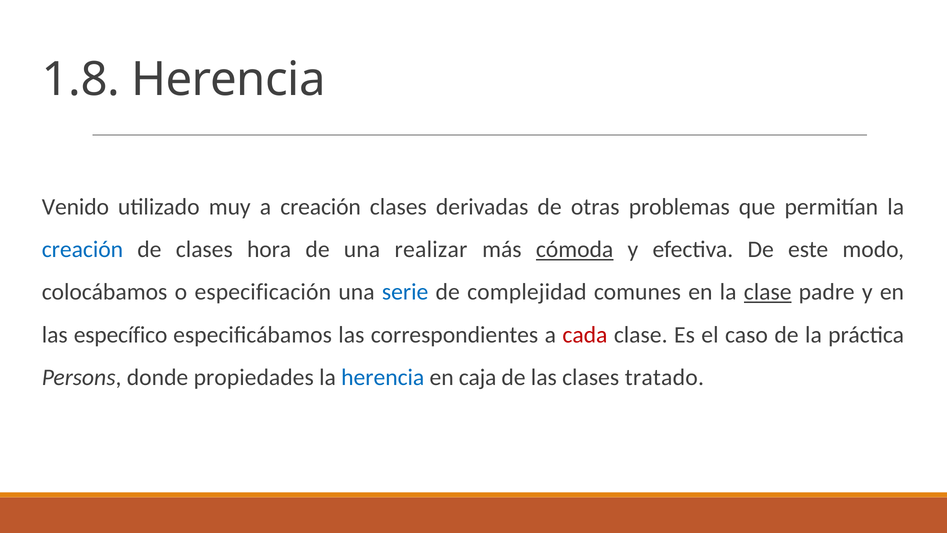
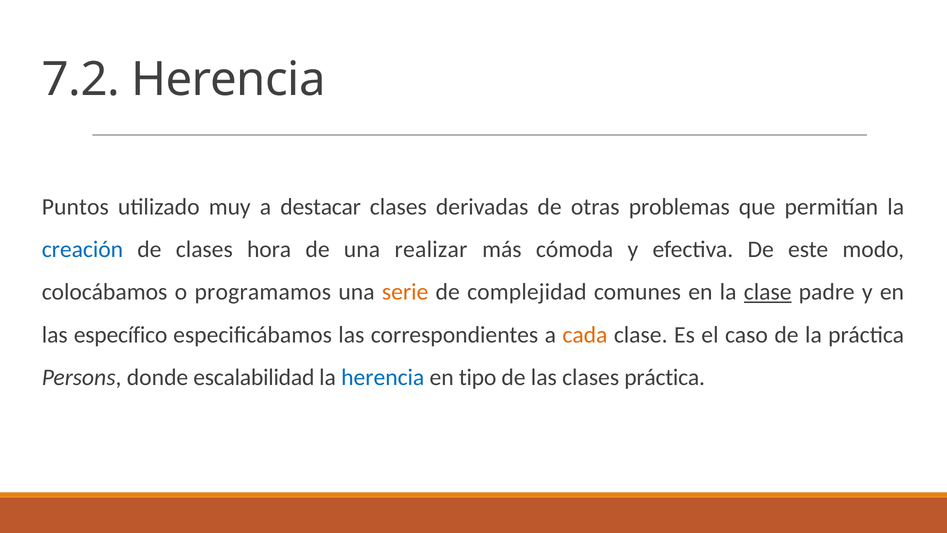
1.8: 1.8 -> 7.2 (81, 80)
Venido: Venido -> Puntos (75, 207)
a creación: creación -> destacar (321, 207)
cómoda underline: present -> none (575, 249)
especificación: especificación -> programamos (263, 292)
serie colour: blue -> orange (405, 292)
cada colour: red -> orange (585, 335)
propiedades: propiedades -> escalabilidad (254, 377)
caja: caja -> tipo (478, 377)
clases tratado: tratado -> práctica (665, 377)
